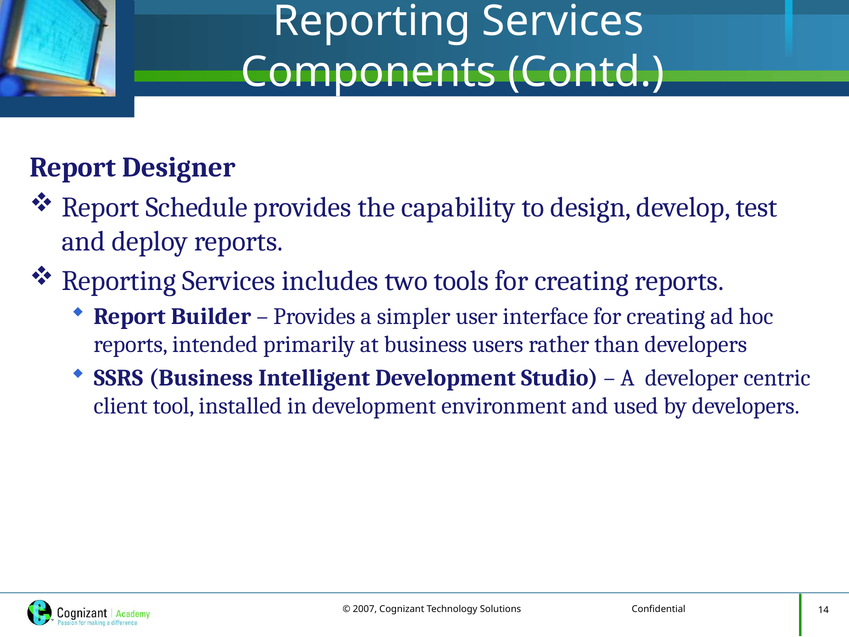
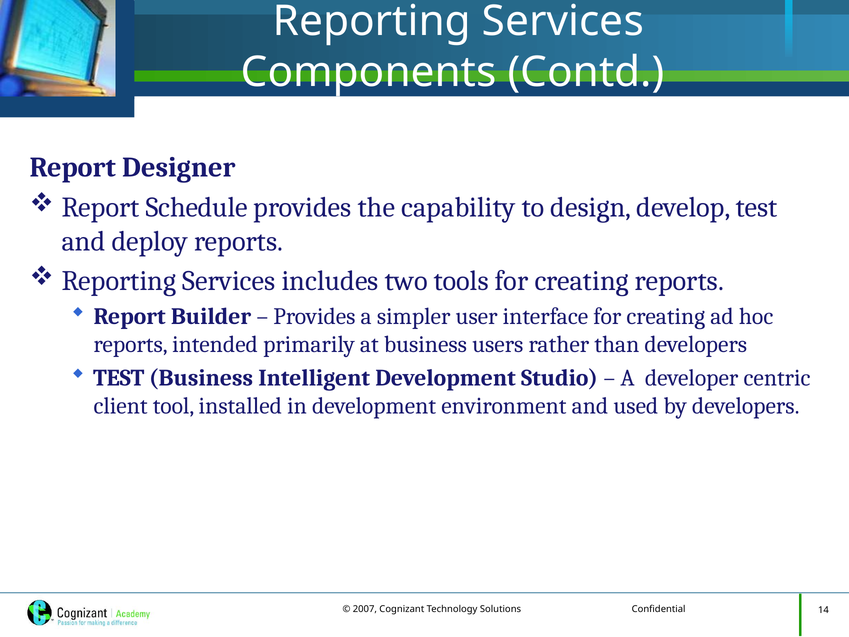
SSRS: SSRS -> TEST (119, 378)
